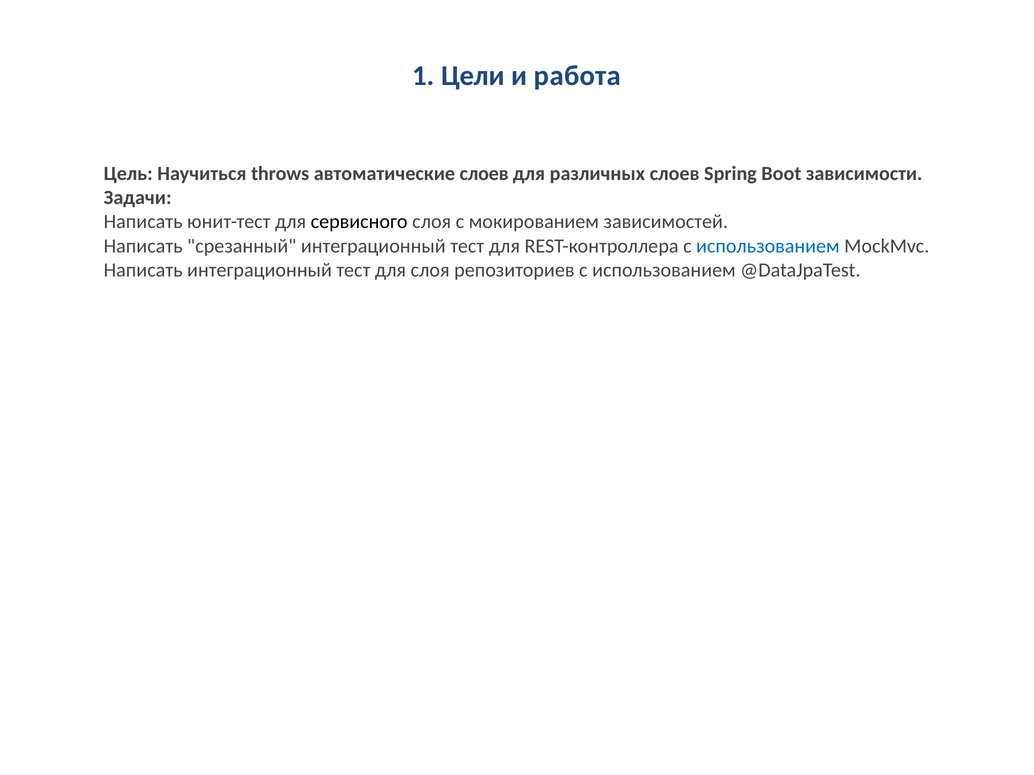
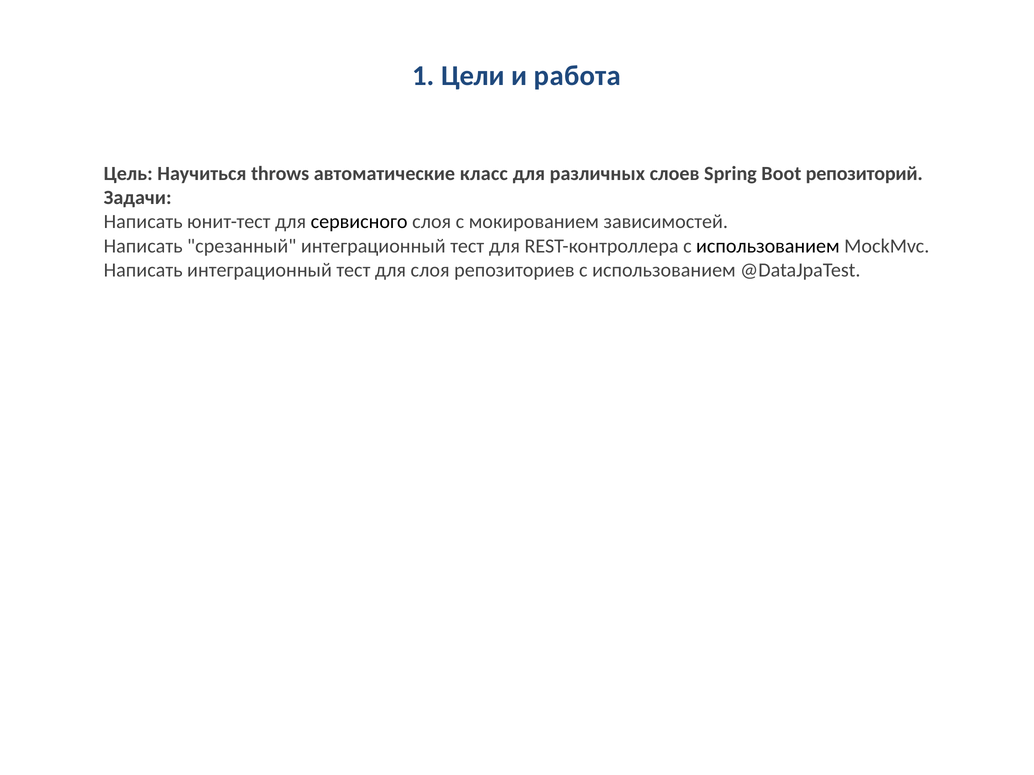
автоматические слоев: слоев -> класс (484, 174)
зависимости: зависимости -> репозиторий (864, 174)
использованием colour: blue -> black (768, 246)
